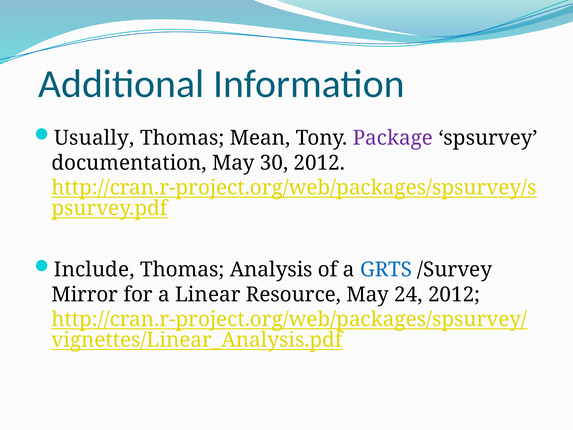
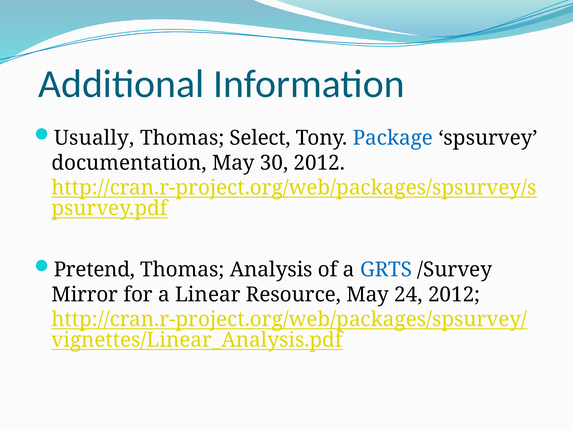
Mean: Mean -> Select (260, 138)
Package colour: purple -> blue (393, 138)
Include: Include -> Pretend (94, 270)
